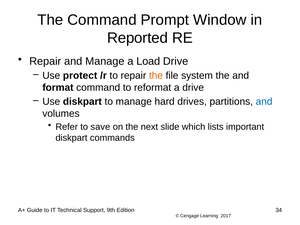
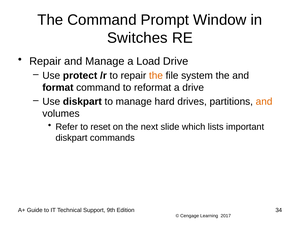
Reported: Reported -> Switches (137, 38)
and colour: blue -> orange (264, 102)
save: save -> reset (100, 127)
